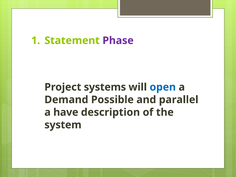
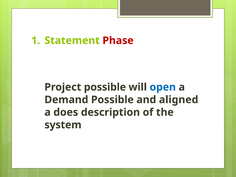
Phase colour: purple -> red (118, 41)
Project systems: systems -> possible (105, 87)
parallel: parallel -> aligned (179, 100)
have: have -> does (66, 112)
